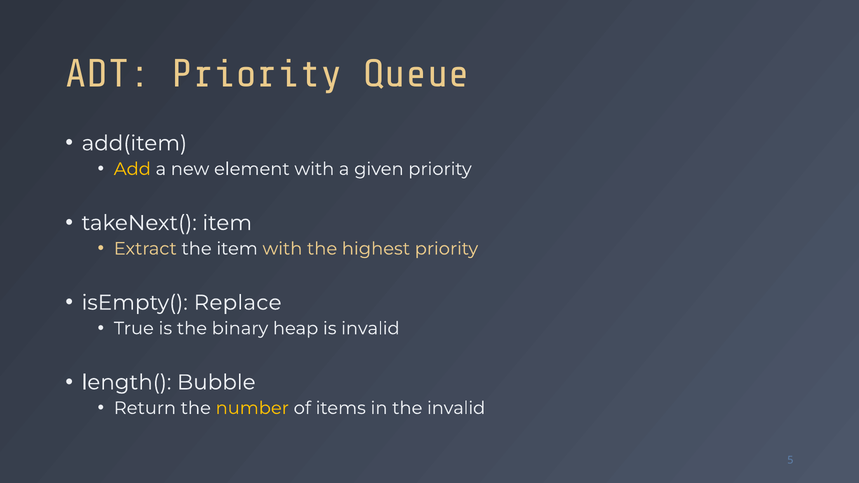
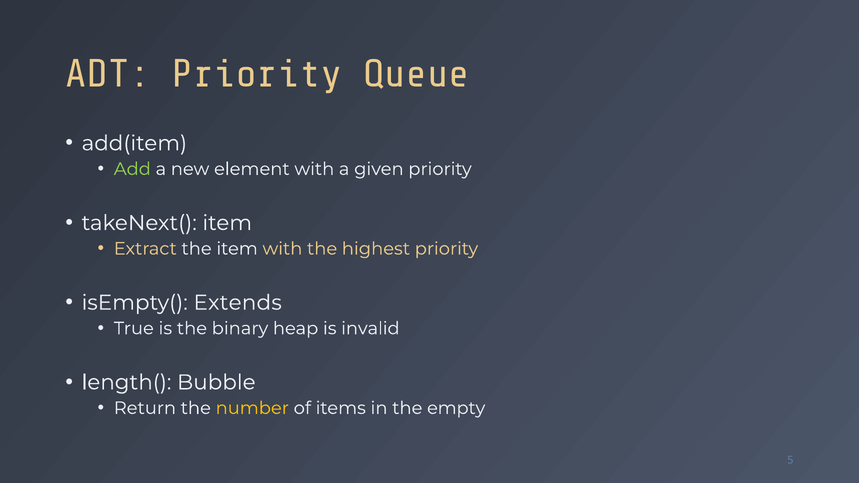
Add colour: yellow -> light green (132, 169)
Replace: Replace -> Extends (238, 303)
the invalid: invalid -> empty (456, 408)
